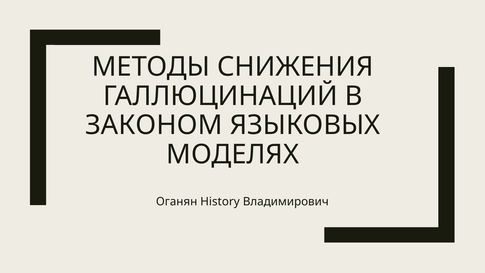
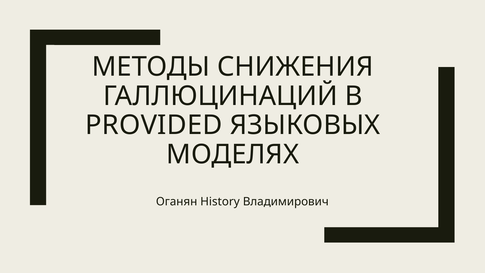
ЗАКОНОМ: ЗАКОНОМ -> PROVIDED (154, 125)
